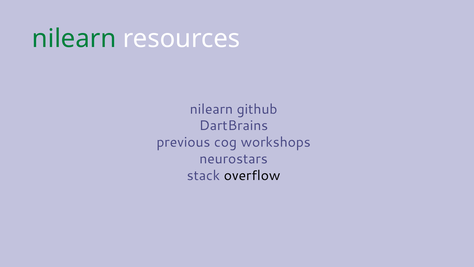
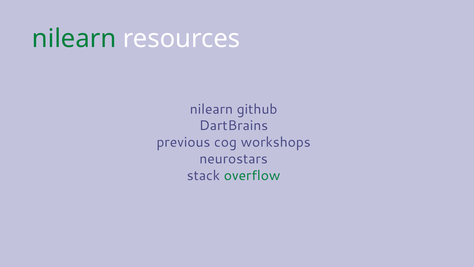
overflow colour: black -> green (252, 175)
